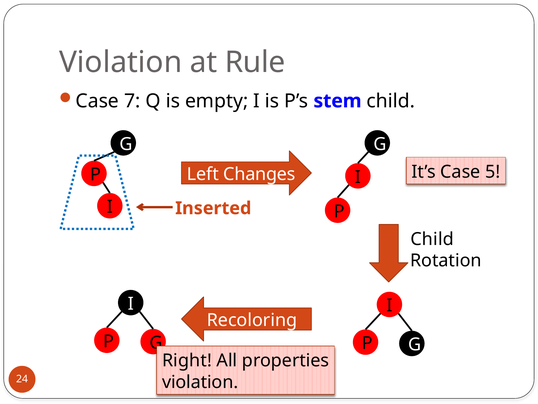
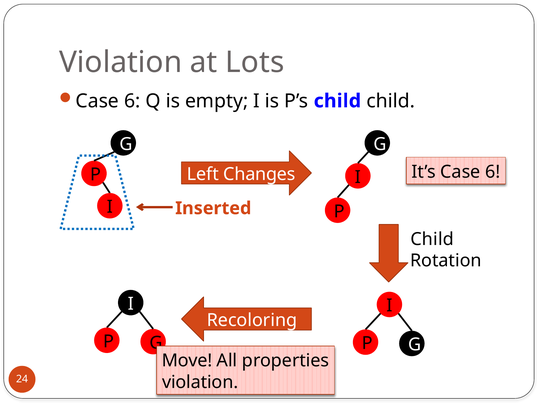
Rule: Rule -> Lots (255, 62)
7: 7 -> 6 (132, 101)
P’s stem: stem -> child (337, 101)
It’s Case 5: 5 -> 6 (493, 172)
Right: Right -> Move (187, 360)
